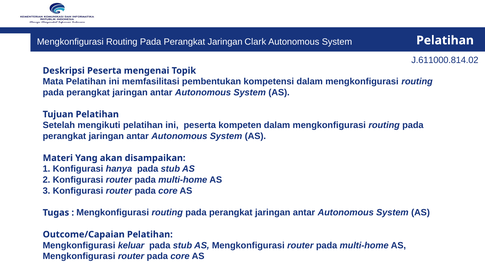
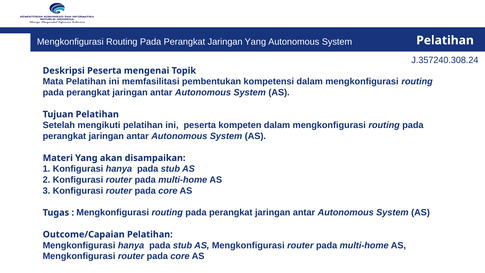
Jaringan Clark: Clark -> Yang (255, 42)
J.611000.814.02: J.611000.814.02 -> J.357240.308.24 (445, 60)
Mengkonfigurasi keluar: keluar -> hanya (131, 245)
